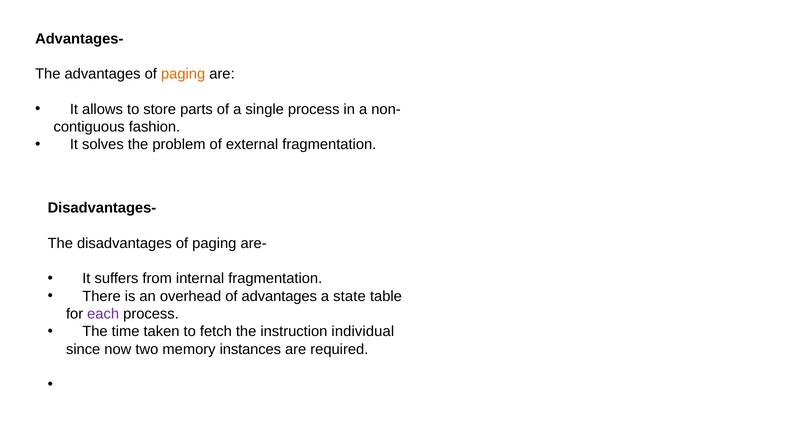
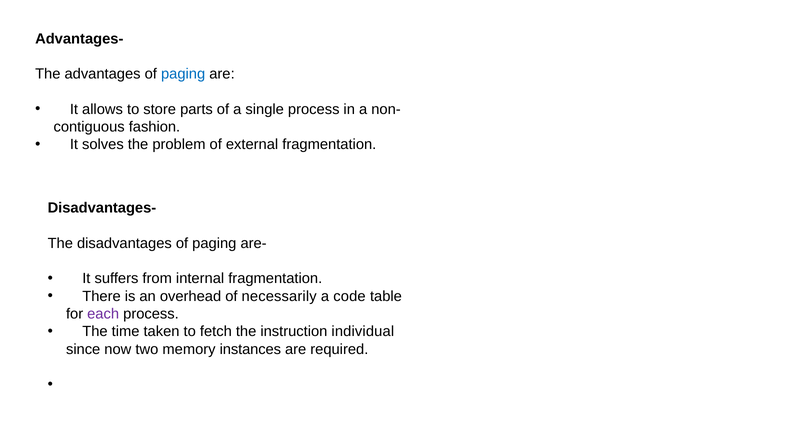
paging colour: orange -> blue (183, 74)
of advantages: advantages -> necessarily (279, 297)
state: state -> code (349, 297)
